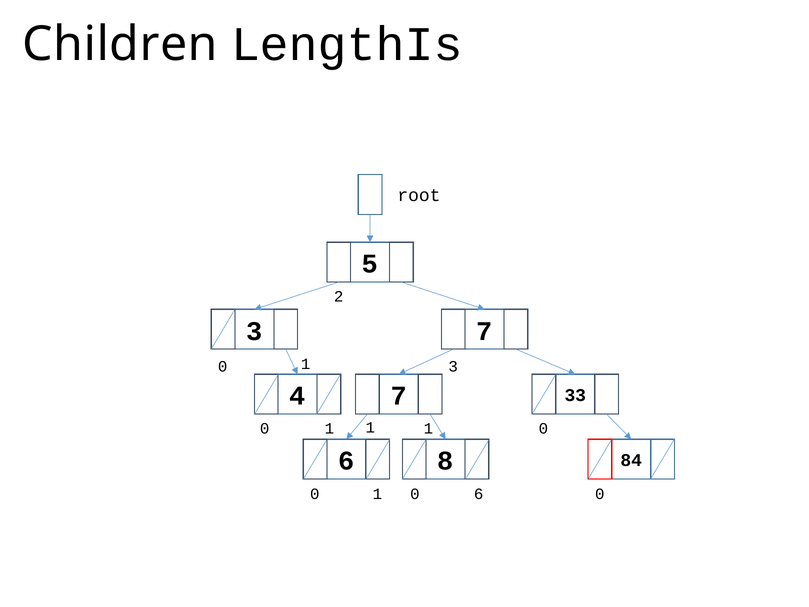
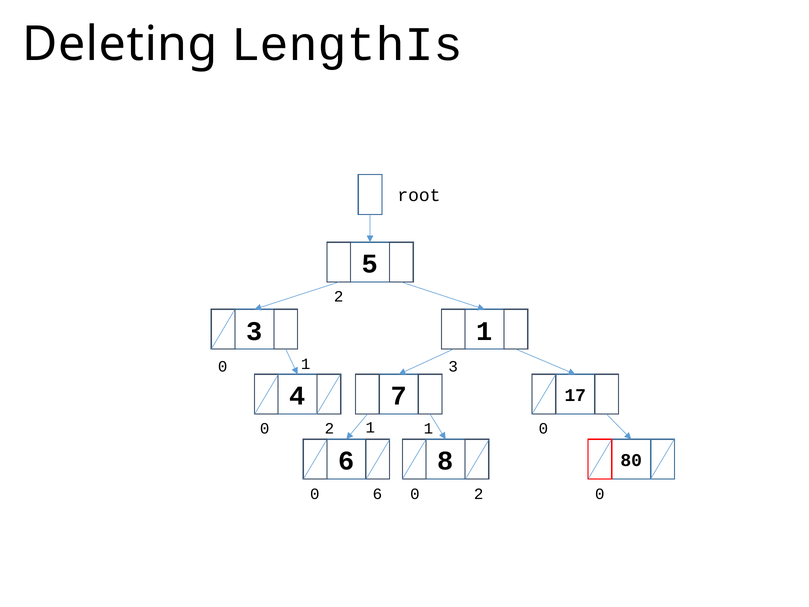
Children: Children -> Deleting (120, 44)
3 7: 7 -> 1 (485, 331)
33: 33 -> 17 (575, 395)
1: 1 -> 2 (329, 429)
84: 84 -> 80 (631, 460)
1: 1 -> 6 (377, 494)
6: 6 -> 2 (479, 494)
